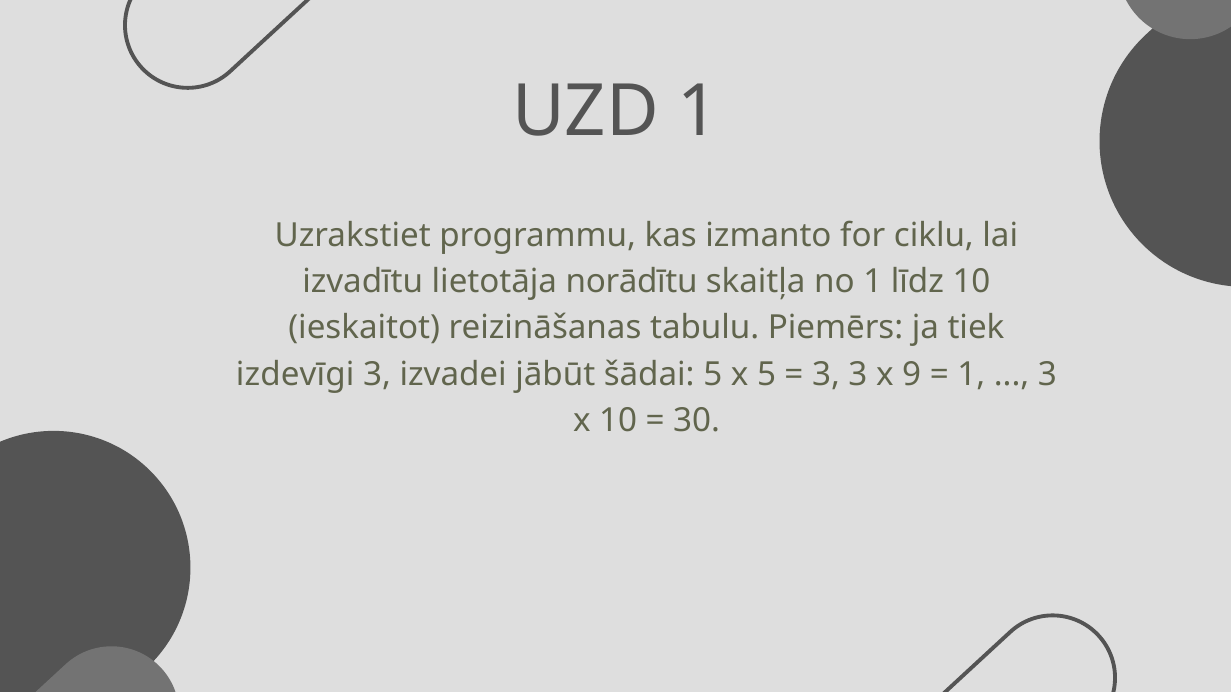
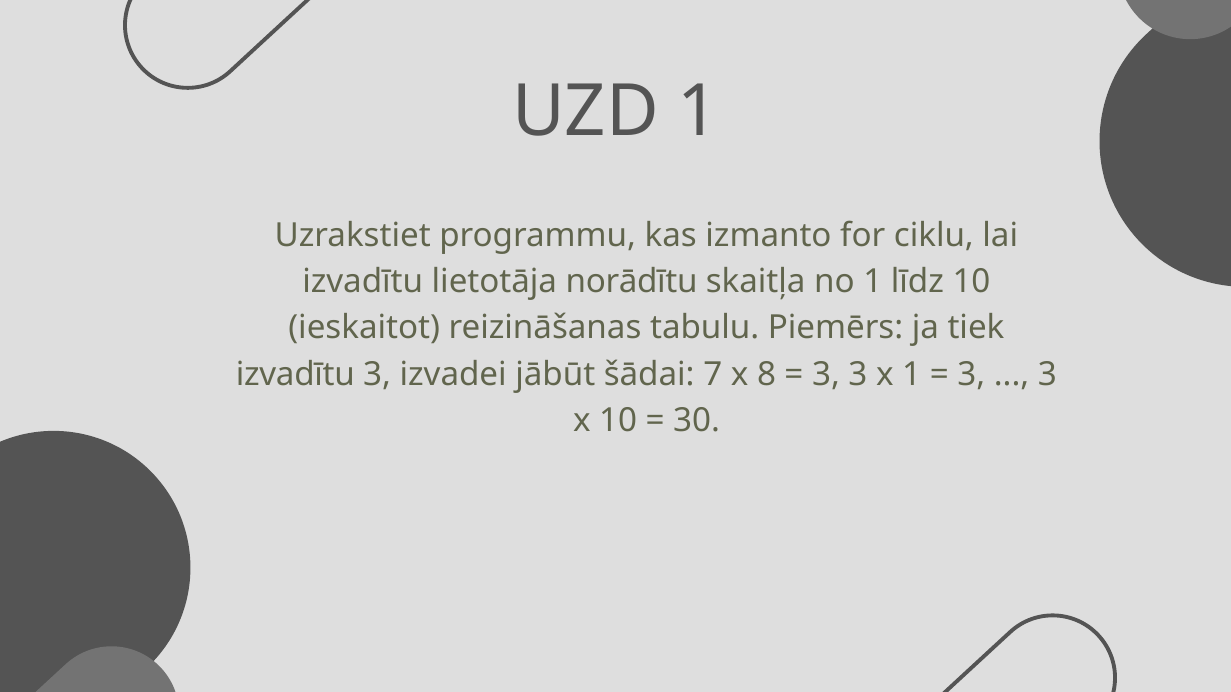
izdevīgi: izdevīgi -> izvadītu (295, 375)
šādai 5: 5 -> 7 (713, 375)
x 5: 5 -> 8 (766, 375)
x 9: 9 -> 1 (912, 375)
1: 1 -> 3 (971, 375)
